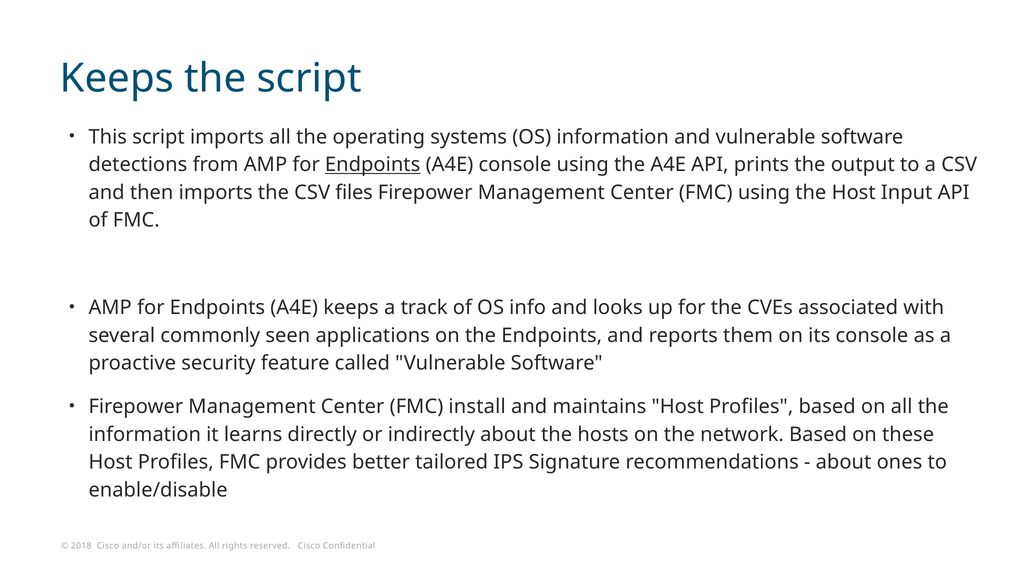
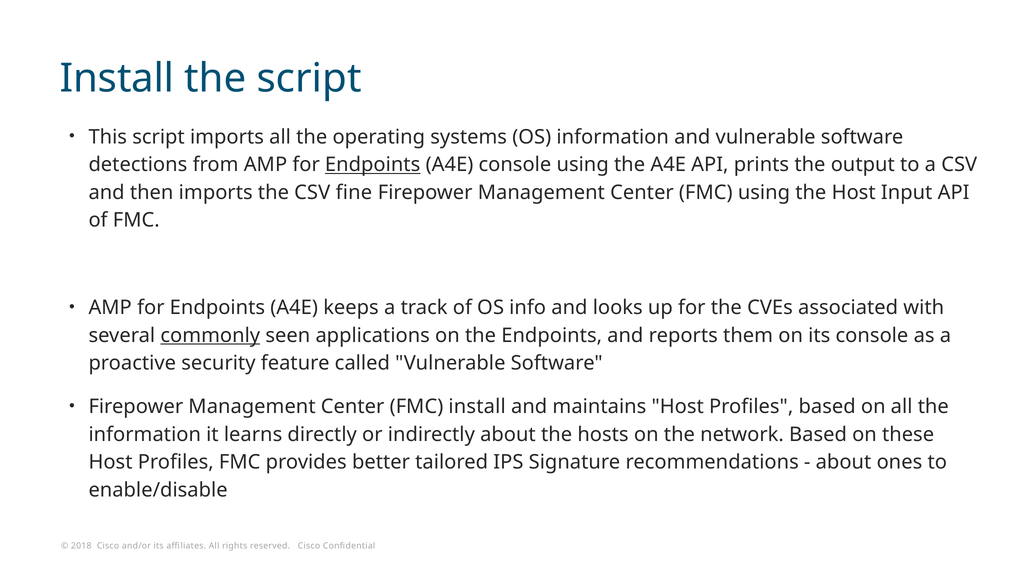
Keeps: Keeps -> Install (117, 78)
files: files -> fine (354, 193)
commonly underline: none -> present (210, 336)
